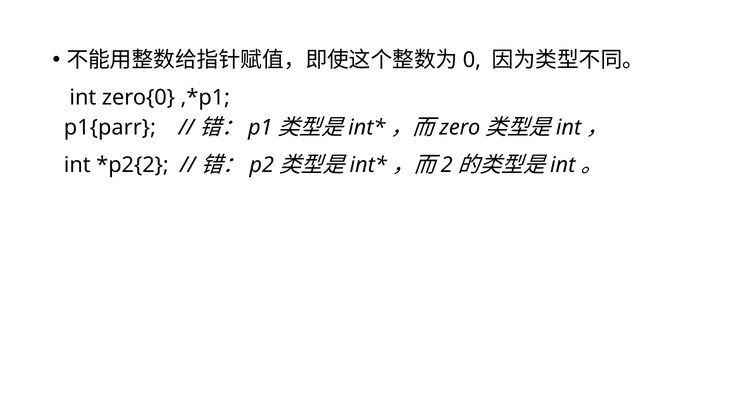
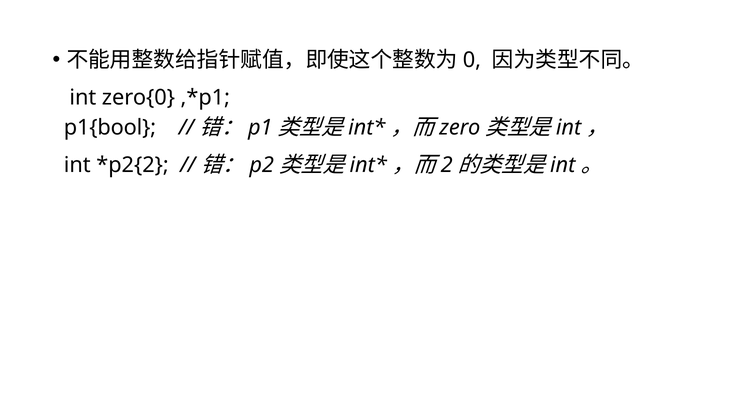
p1{parr: p1{parr -> p1{bool (110, 127)
